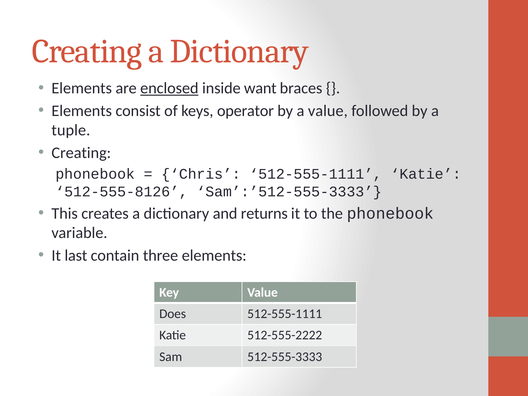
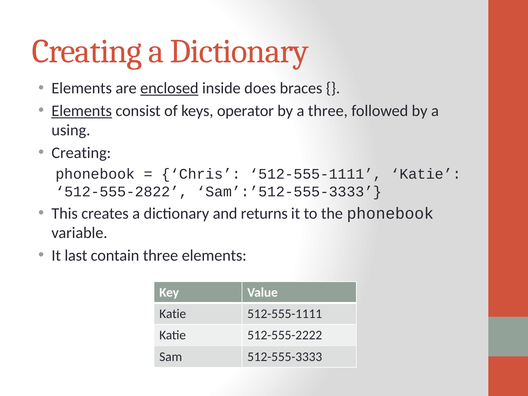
want: want -> does (260, 88)
Elements underline: none -> present (82, 111)
a value: value -> three (328, 111)
tuple: tuple -> using (71, 130)
512-555-8126: 512-555-8126 -> 512-555-2822 (122, 192)
Does: Does -> Katie (173, 314)
